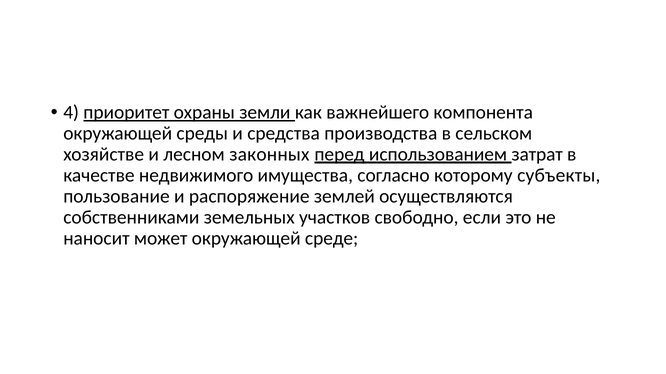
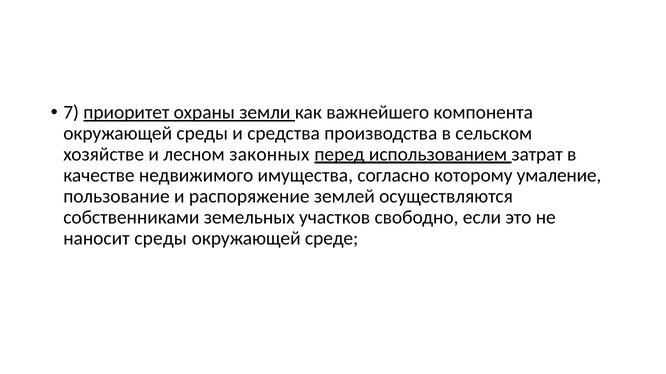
4: 4 -> 7 (71, 113)
субъекты: субъекты -> умаление (559, 176)
наносит может: может -> среды (161, 238)
